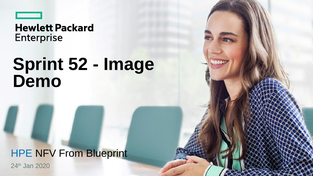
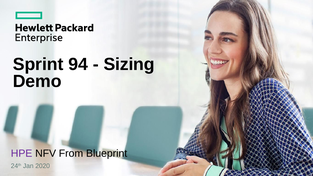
52: 52 -> 94 (78, 64)
Image: Image -> Sizing (129, 64)
HPE colour: blue -> purple (22, 153)
